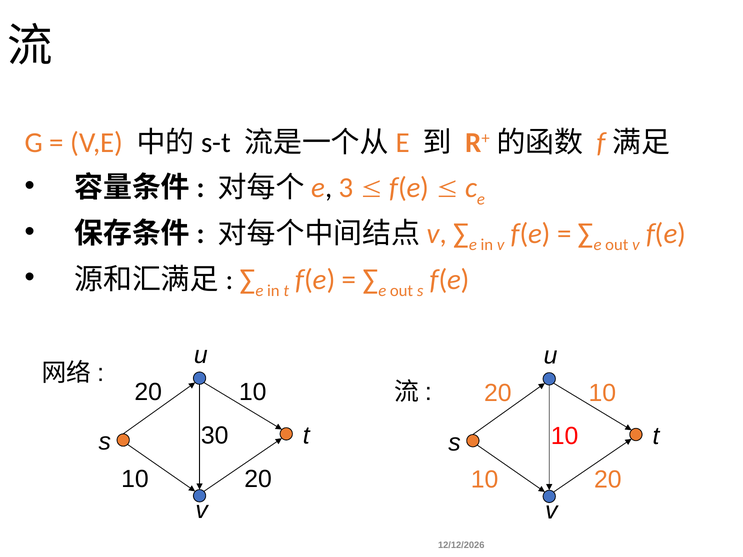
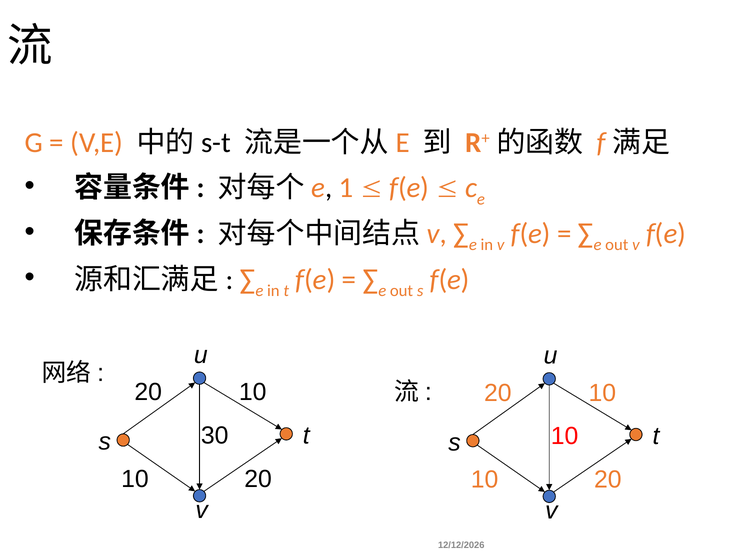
3: 3 -> 1 (346, 188)
